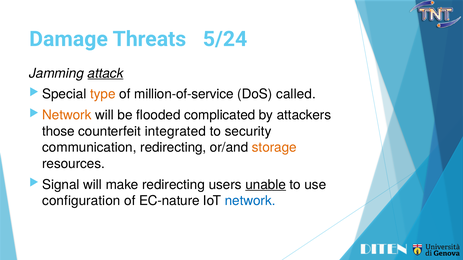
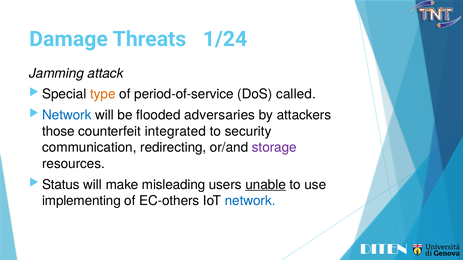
5/24: 5/24 -> 1/24 (225, 39)
attack underline: present -> none (106, 73)
million-of-service: million-of-service -> period-of-service (184, 94)
Network colour: orange -> blue (67, 115)
complicated: complicated -> adversaries (220, 115)
storage colour: orange -> purple (274, 148)
Signal: Signal -> Status (61, 185)
make redirecting: redirecting -> misleading (174, 185)
configuration: configuration -> implementing (81, 201)
EC-nature: EC-nature -> EC-others (169, 201)
